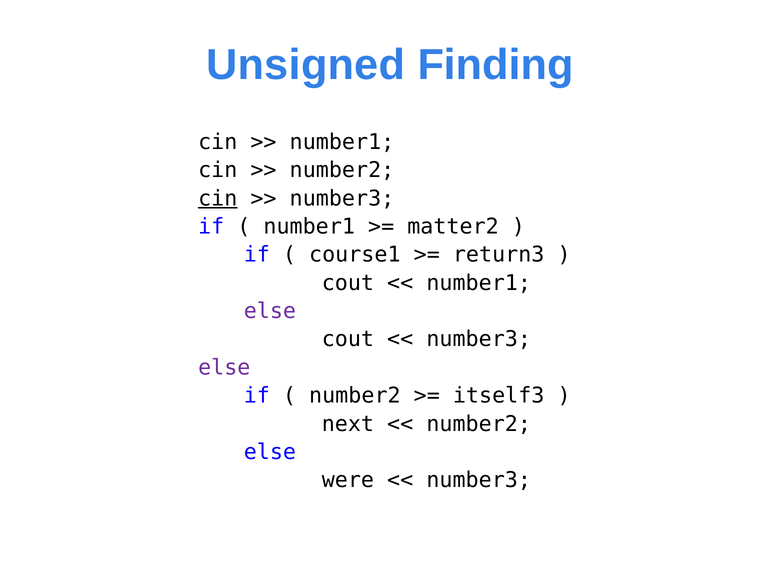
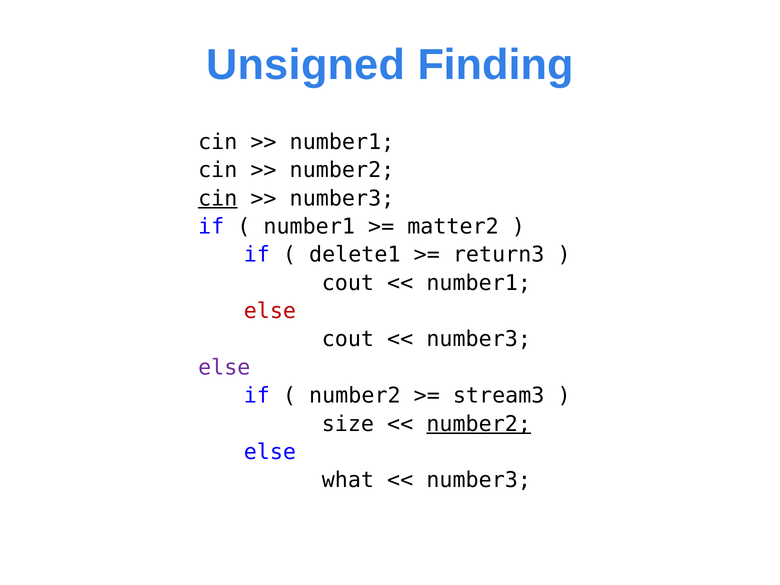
course1: course1 -> delete1 (355, 255)
else colour: purple -> red (270, 311)
itself3: itself3 -> stream3 (499, 396)
next: next -> size (348, 424)
number2 underline: none -> present (479, 424)
were: were -> what (348, 480)
